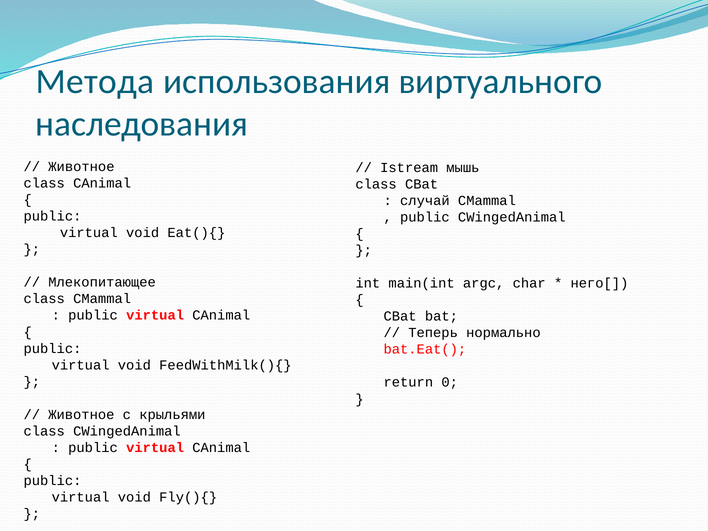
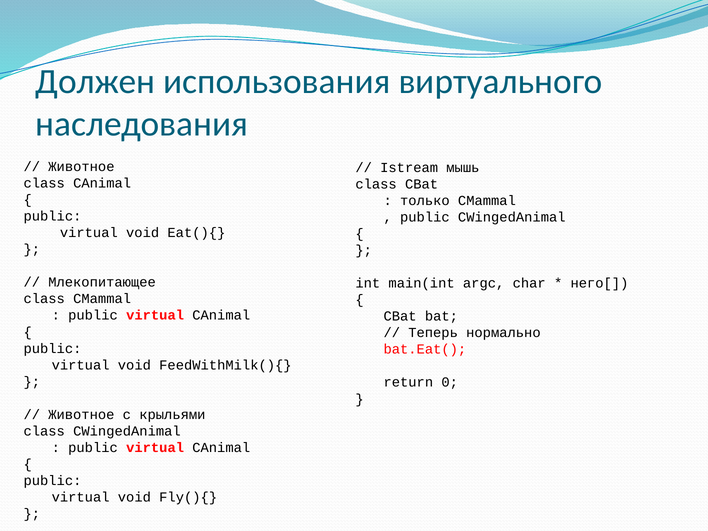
Метода: Метода -> Должен (95, 82)
случай: случай -> только (425, 201)
